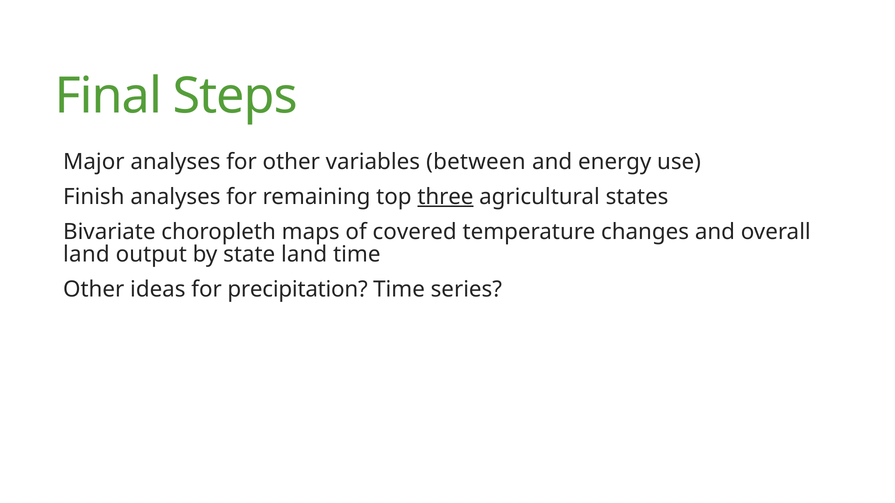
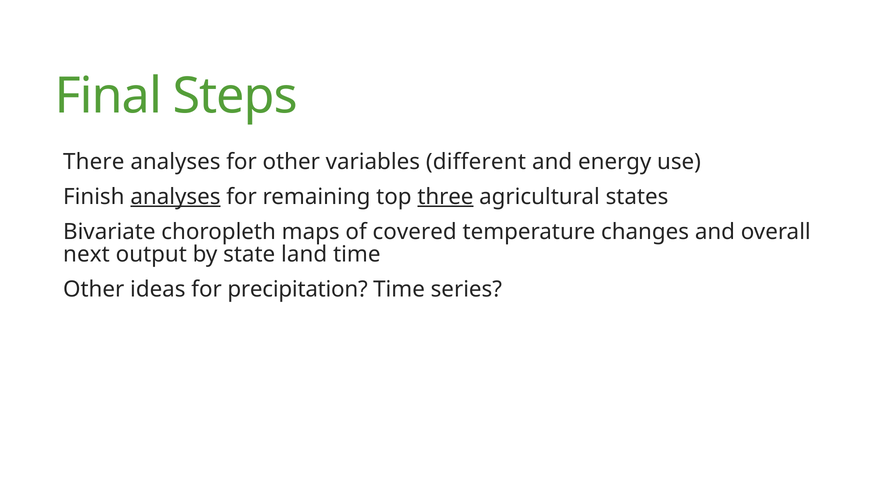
Major: Major -> There (94, 162)
between: between -> different (476, 162)
analyses underline: none -> present (175, 197)
land: land -> next (86, 255)
